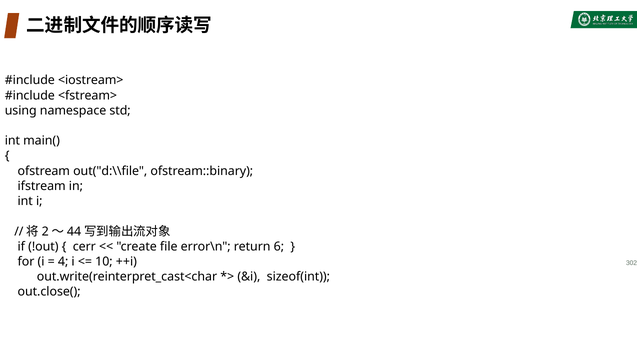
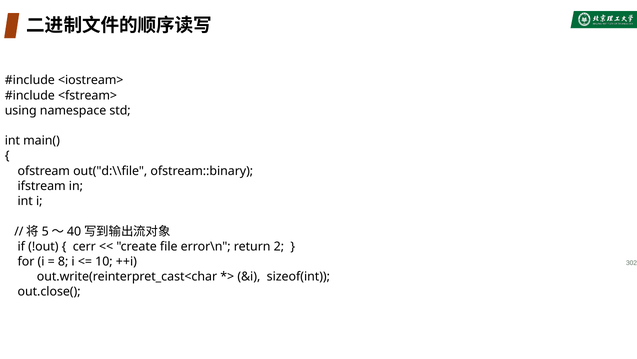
2: 2 -> 5 (45, 231)
44: 44 -> 40 (74, 231)
6: 6 -> 2 (279, 246)
4: 4 -> 8 (63, 261)
